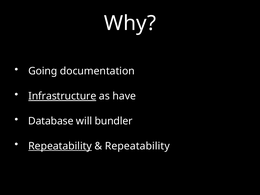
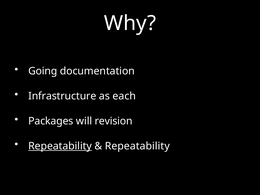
Infrastructure underline: present -> none (62, 96)
have: have -> each (124, 96)
Database: Database -> Packages (51, 121)
bundler: bundler -> revision (114, 121)
